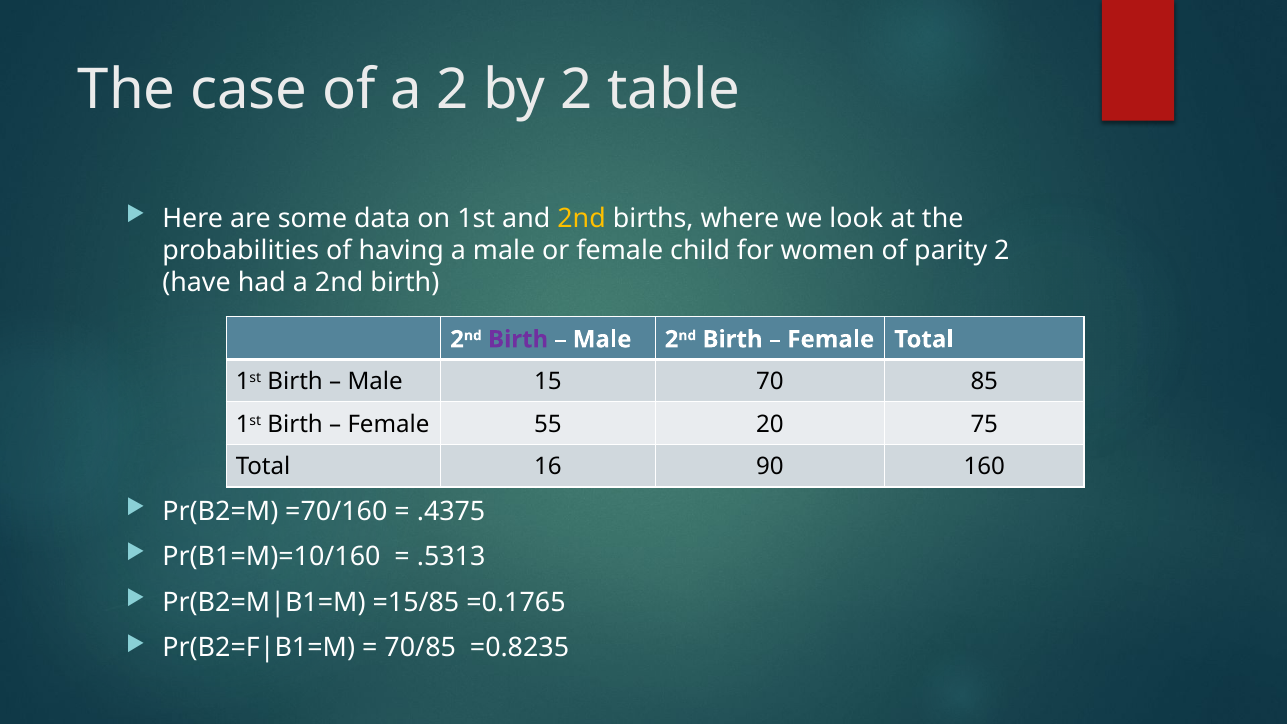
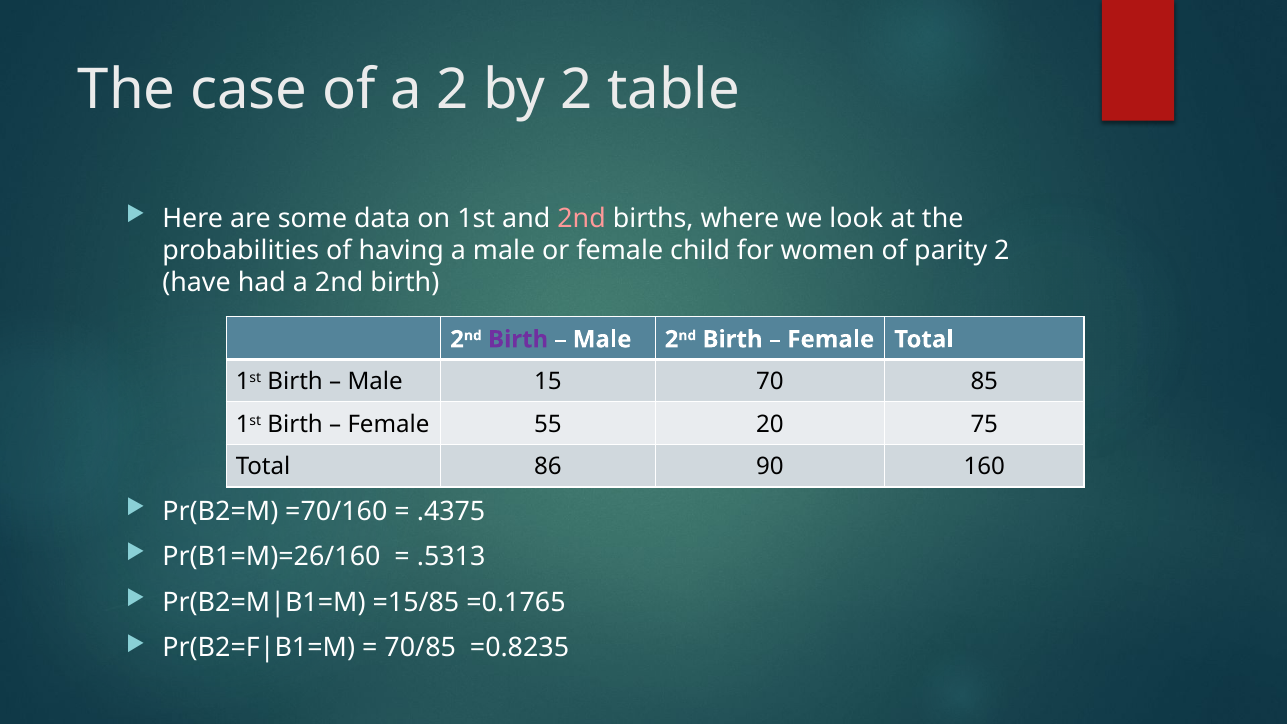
2nd colour: yellow -> pink (582, 218)
16: 16 -> 86 (548, 467)
Pr(B1=M)=10/160: Pr(B1=M)=10/160 -> Pr(B1=M)=26/160 (271, 557)
